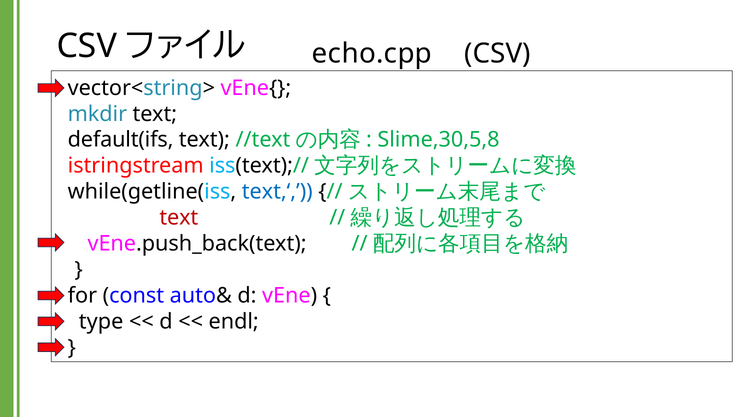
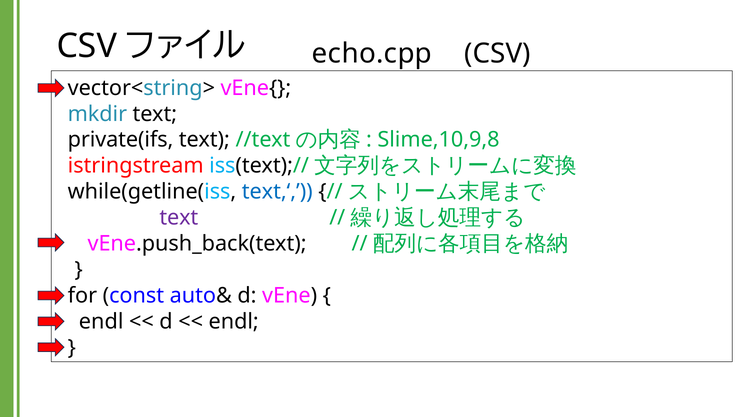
default(ifs: default(ifs -> private(ifs (121, 140)
Slime,30,5,8: Slime,30,5,8 -> Slime,10,9,8 (439, 140)
text colour: red -> purple (179, 218)
type: type -> endl (101, 322)
